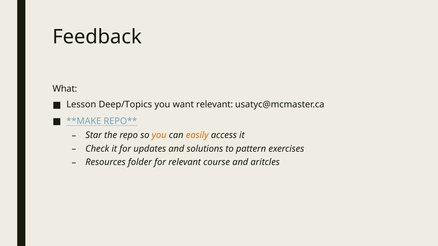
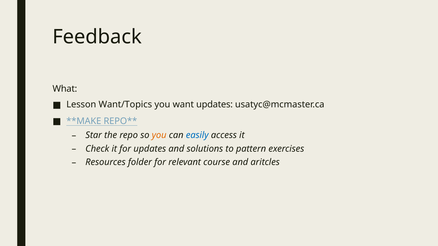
Deep/Topics: Deep/Topics -> Want/Topics (125, 105)
want relevant: relevant -> updates (215, 105)
easily colour: orange -> blue (197, 135)
